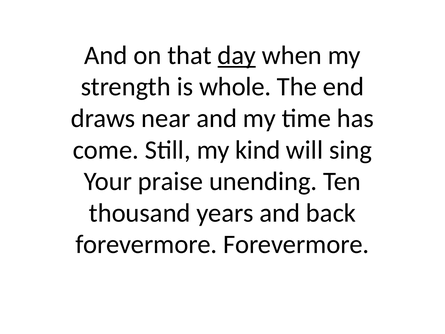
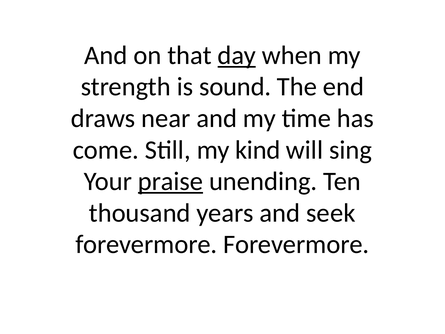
whole: whole -> sound (235, 87)
praise underline: none -> present (171, 181)
back: back -> seek (331, 213)
